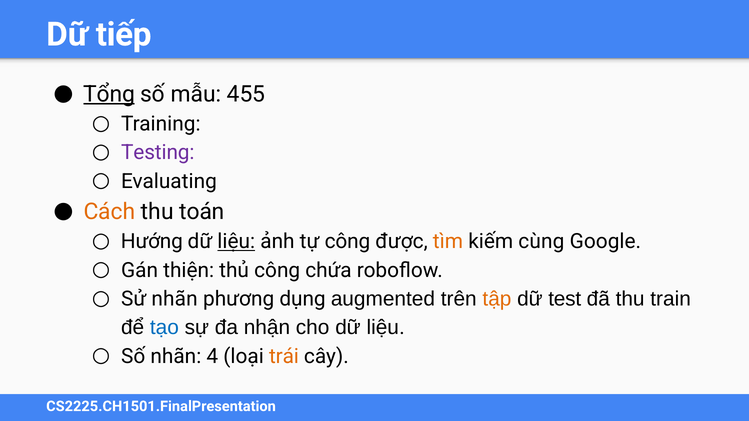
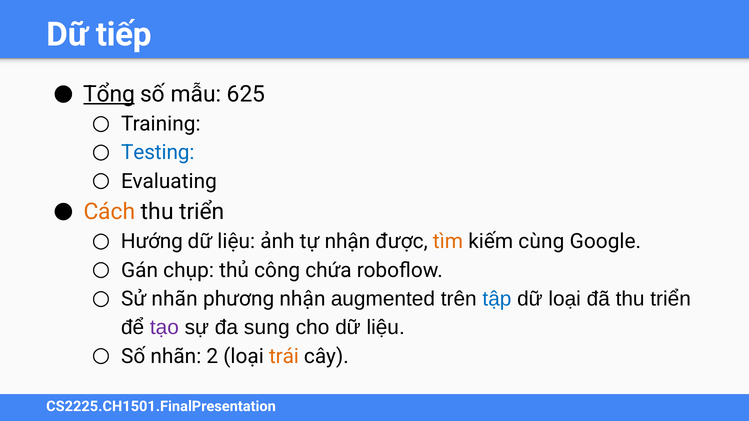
455: 455 -> 625 (246, 94)
Testing colour: purple -> blue (158, 153)
toán: toán -> triển (202, 212)
liệu underline: present -> none (236, 242)
tự công: công -> nhận (347, 242)
thiện: thiện -> chụp (189, 270)
phương dụng: dụng -> nhận (302, 299)
tập colour: orange -> blue (497, 299)
dữ test: test -> loại (565, 299)
đã thu train: train -> triển (671, 299)
tạo colour: blue -> purple (164, 328)
nhận: nhận -> sung (267, 328)
4: 4 -> 2 (212, 357)
